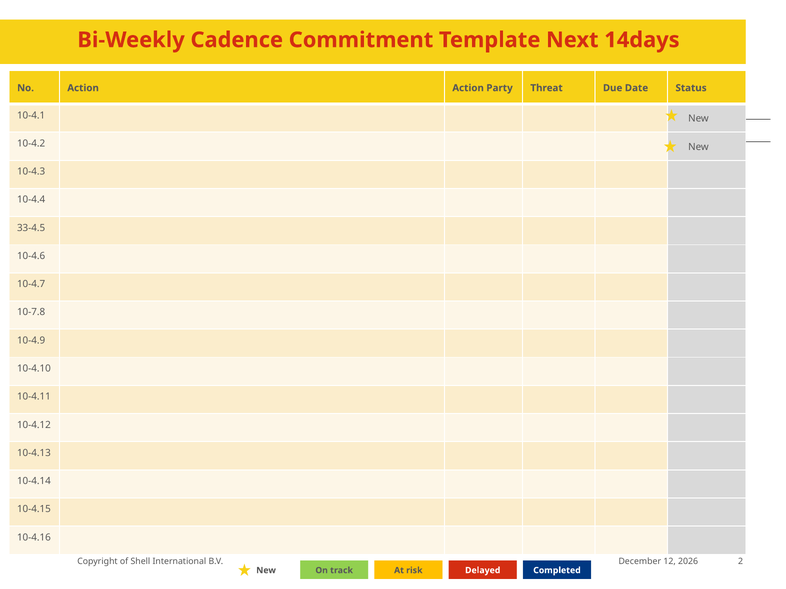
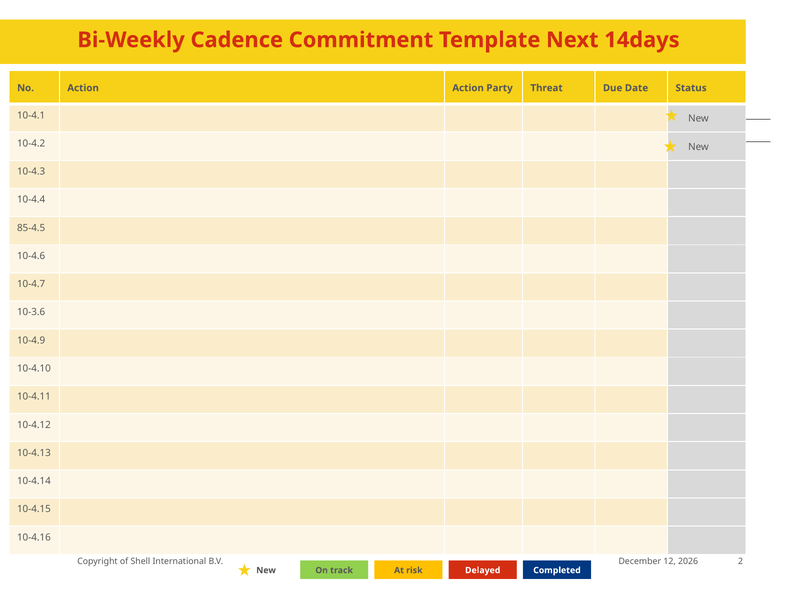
33-4.5: 33-4.5 -> 85-4.5 (31, 228)
10-7.8: 10-7.8 -> 10-3.6 (31, 313)
